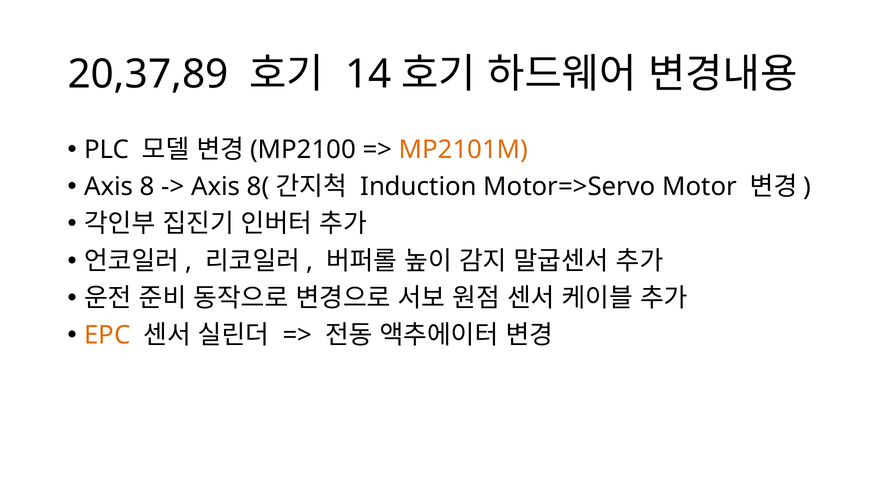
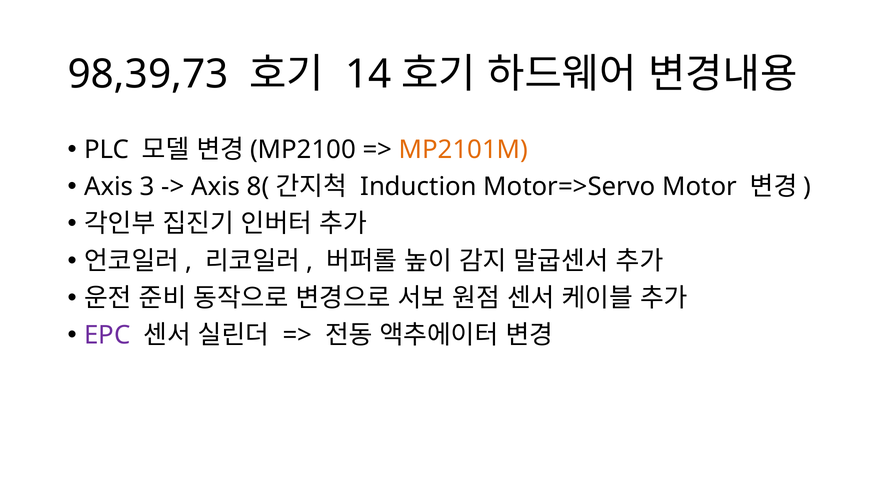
20,37,89: 20,37,89 -> 98,39,73 (148, 74)
8: 8 -> 3 (147, 187)
EPC colour: orange -> purple (107, 336)
